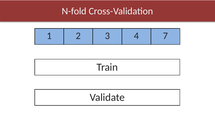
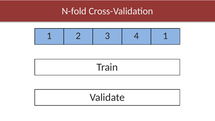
4 7: 7 -> 1 (165, 36)
